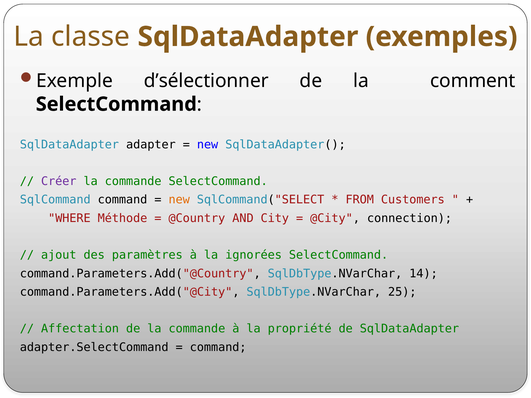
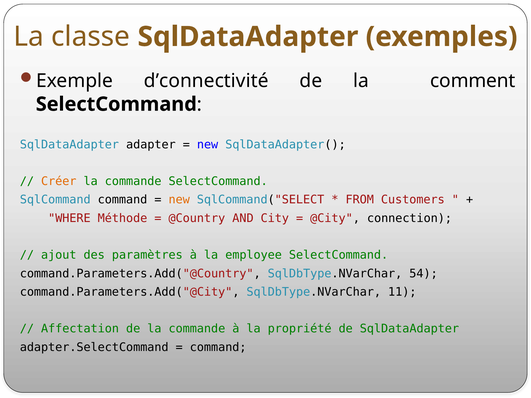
d’sélectionner: d’sélectionner -> d’connectivité (206, 81)
Créer colour: purple -> orange (59, 181)
ignorées: ignorées -> employee (254, 255)
14: 14 -> 54 (424, 274)
25: 25 -> 11 (402, 292)
